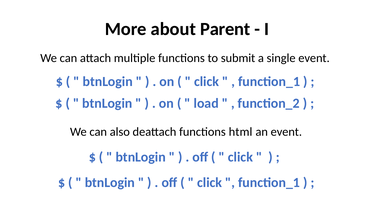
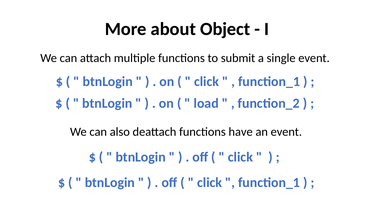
Parent: Parent -> Object (225, 29)
html: html -> have (241, 132)
